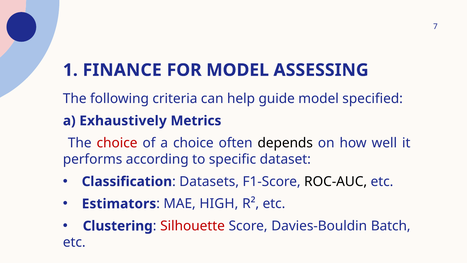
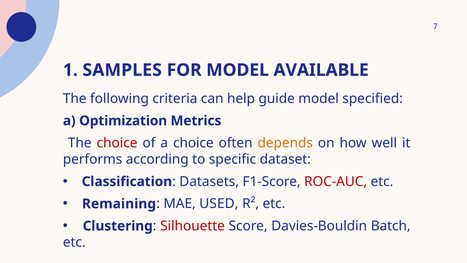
FINANCE: FINANCE -> SAMPLES (122, 70)
ASSESSING: ASSESSING -> AVAILABLE (321, 70)
Exhaustively: Exhaustively -> Optimization (123, 121)
depends colour: black -> orange (285, 143)
ROC-AUC colour: black -> red (336, 181)
Estimators: Estimators -> Remaining (119, 204)
HIGH: HIGH -> USED (219, 204)
